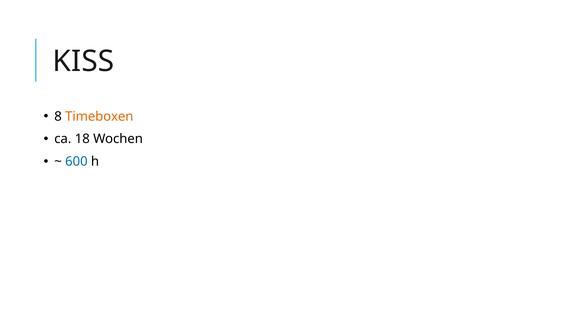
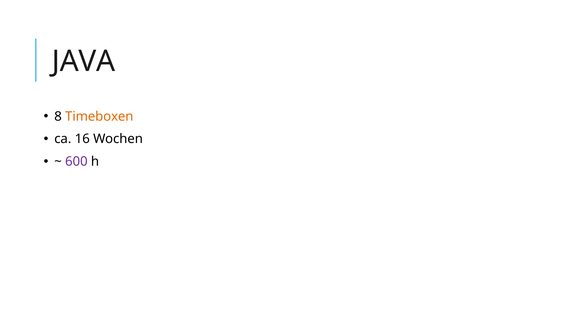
KISS: KISS -> JAVA (84, 61)
18: 18 -> 16 (82, 139)
600 colour: blue -> purple (76, 162)
